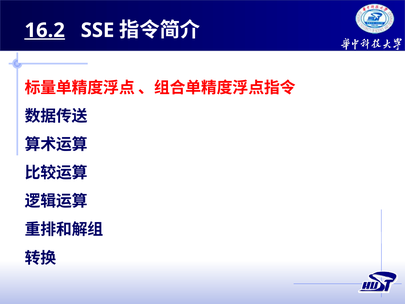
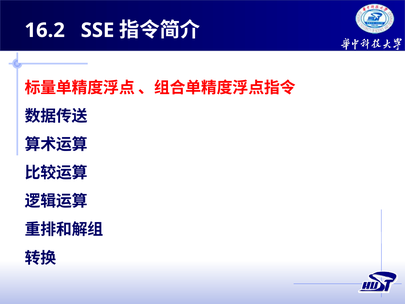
16.2 underline: present -> none (45, 30)
